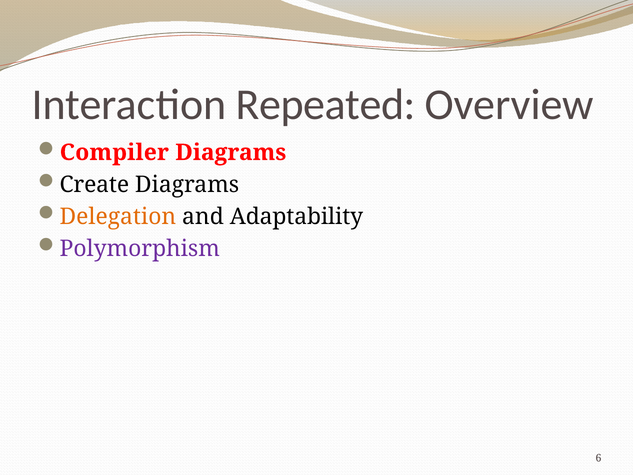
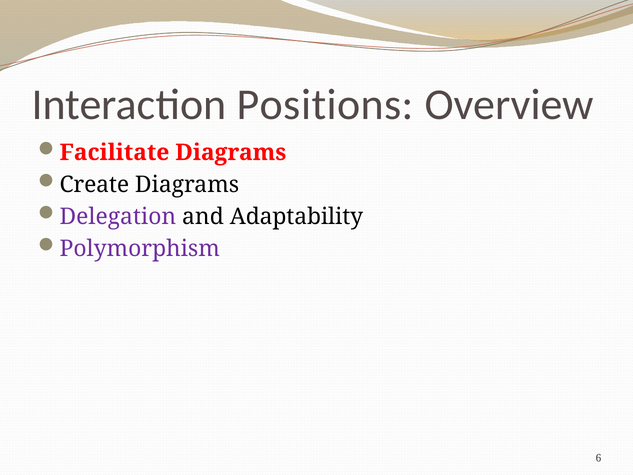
Repeated: Repeated -> Positions (325, 105)
Compiler: Compiler -> Facilitate (114, 152)
Delegation colour: orange -> purple (118, 216)
